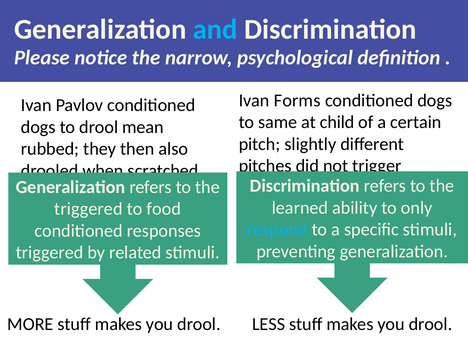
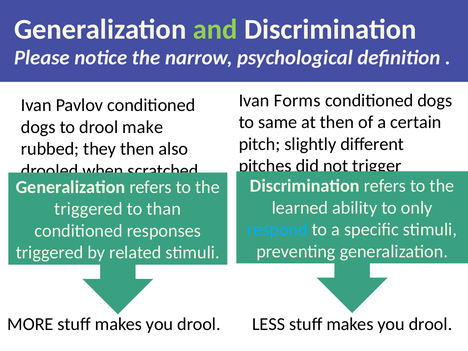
and colour: light blue -> light green (215, 29)
at child: child -> then (337, 122)
mean: mean -> make (143, 127)
food: food -> than (164, 209)
